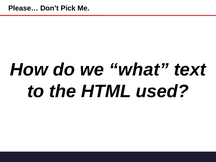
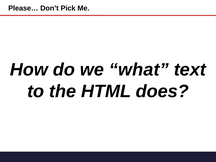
used: used -> does (162, 91)
